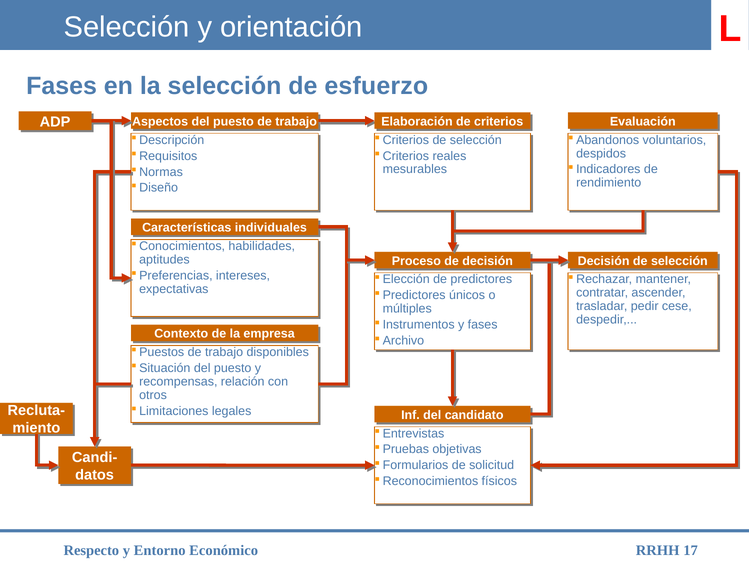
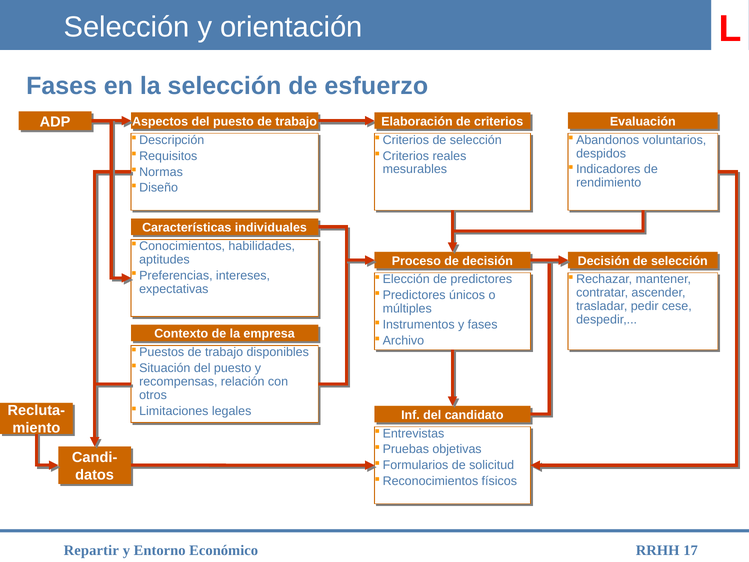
Respecto: Respecto -> Repartir (91, 550)
